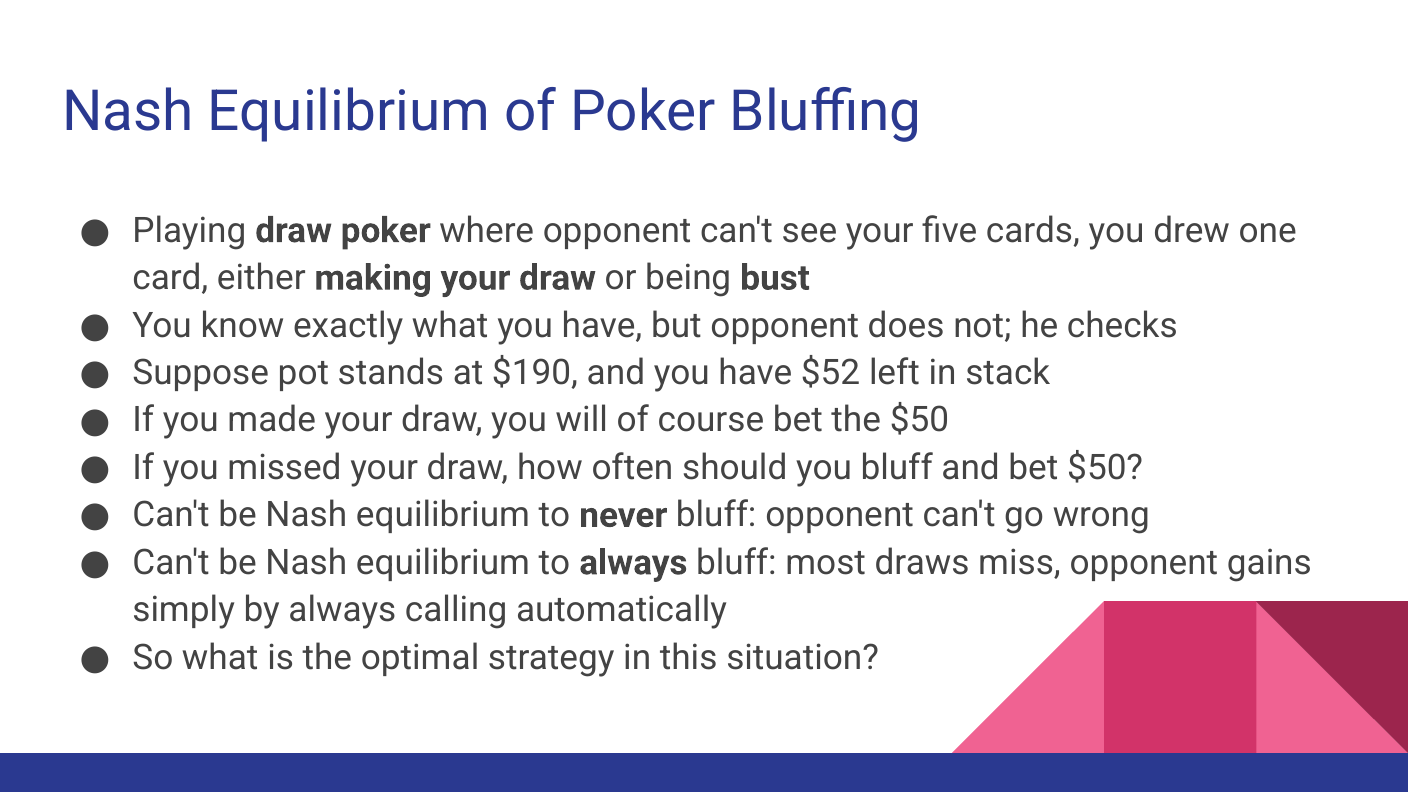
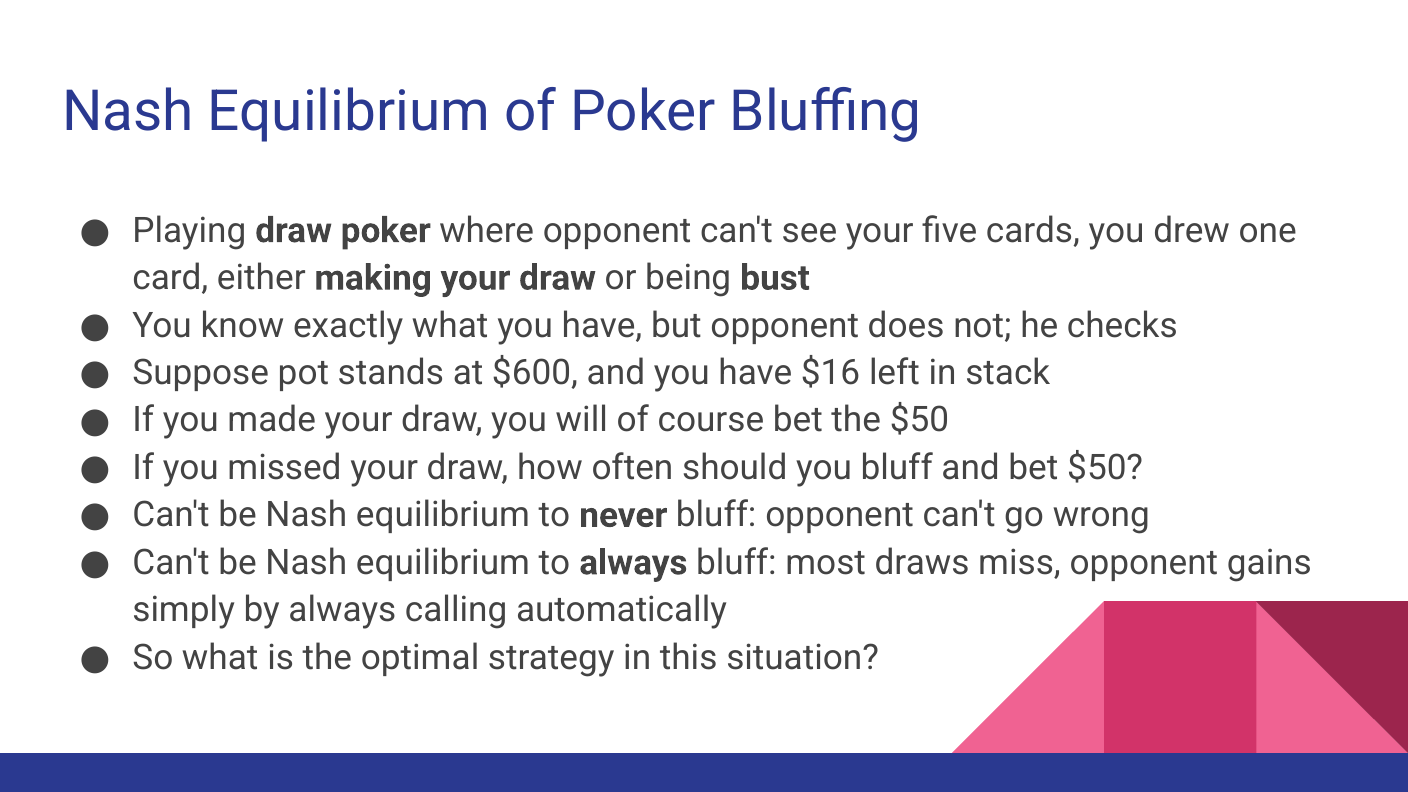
$190: $190 -> $600 (535, 373)
$52: $52 -> $16 (831, 373)
